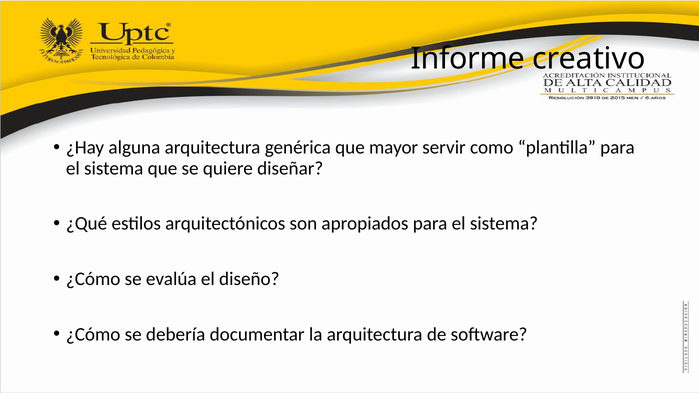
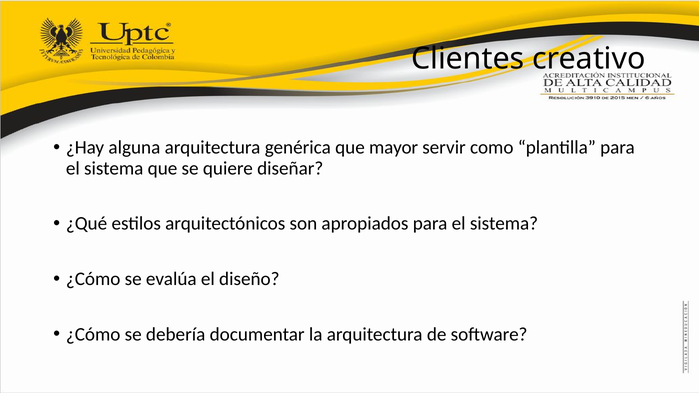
Informe: Informe -> Clientes (468, 59)
